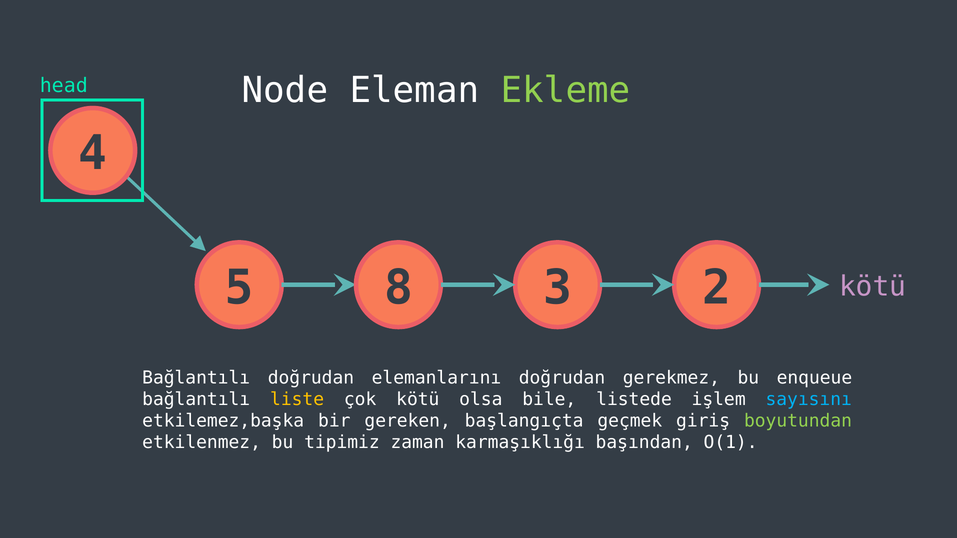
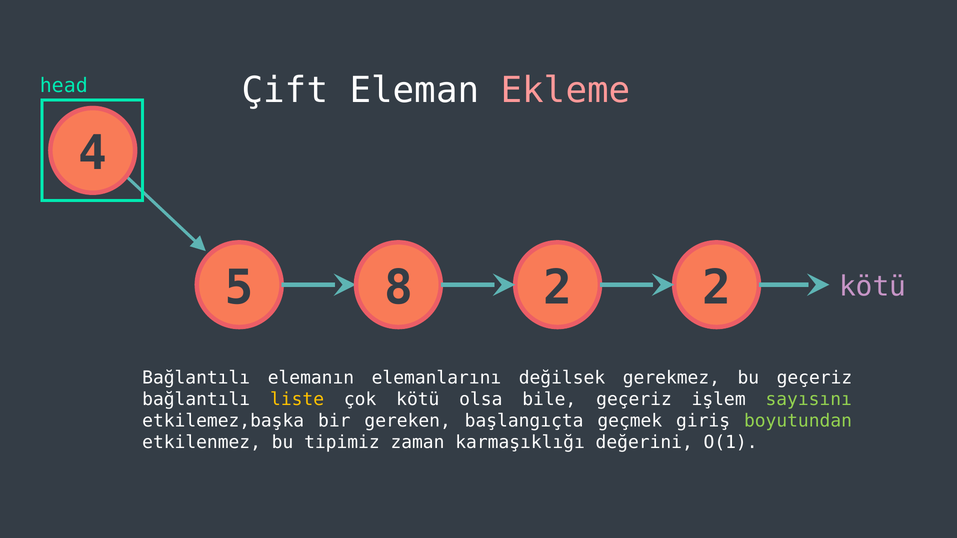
Node: Node -> Çift (285, 90)
Ekleme colour: light green -> pink (566, 90)
8 3: 3 -> 2 (558, 288)
Bağlantılı doğrudan: doğrudan -> elemanın (311, 378)
elemanlarını doğrudan: doğrudan -> değilsek (562, 378)
bu enqueue: enqueue -> geçeriz (814, 378)
bile listede: listede -> geçeriz (634, 399)
sayısını colour: light blue -> light green (809, 399)
başından: başından -> değerini (644, 442)
